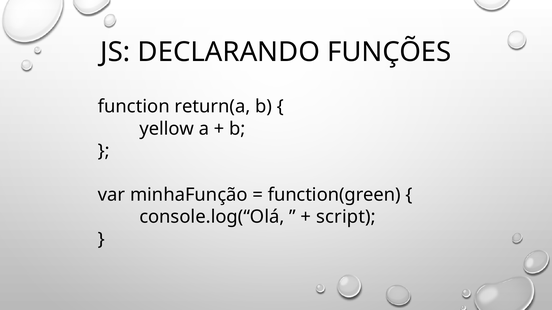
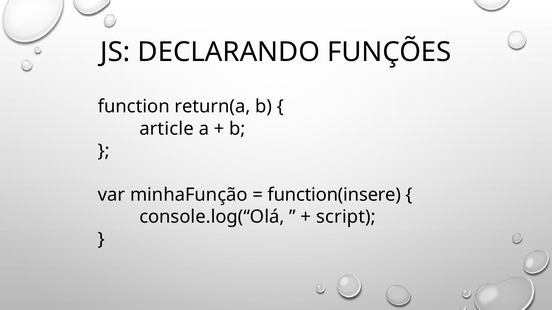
yellow: yellow -> article (167, 129)
function(green: function(green -> function(insere (334, 195)
